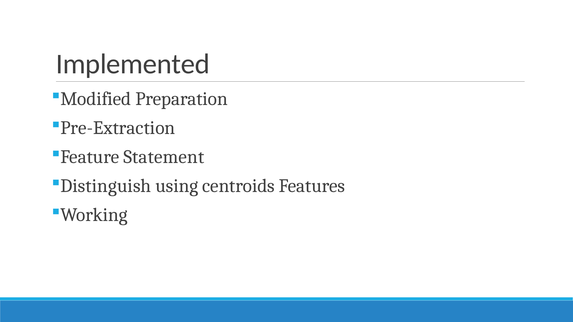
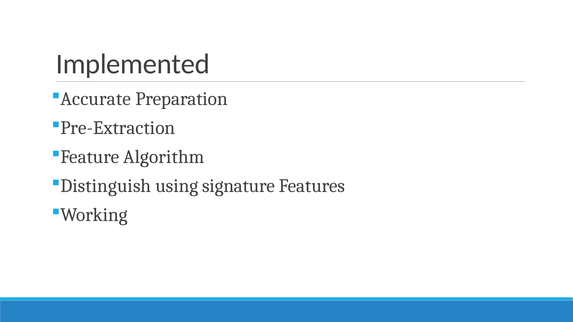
Modified: Modified -> Accurate (96, 99)
Statement: Statement -> Algorithm (164, 157)
centroids: centroids -> signature (239, 186)
